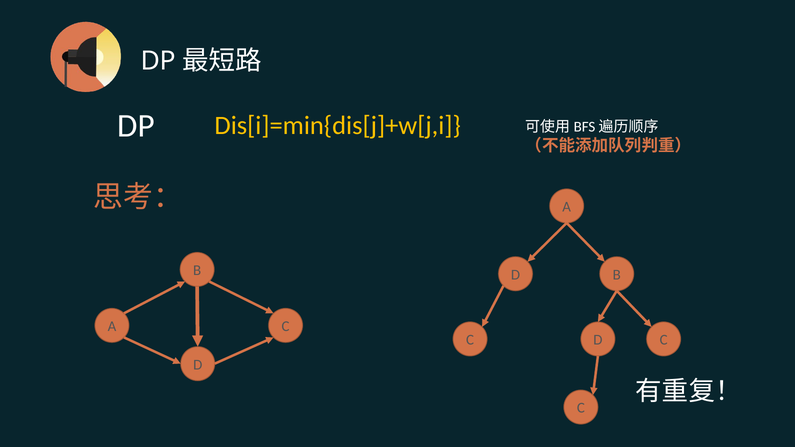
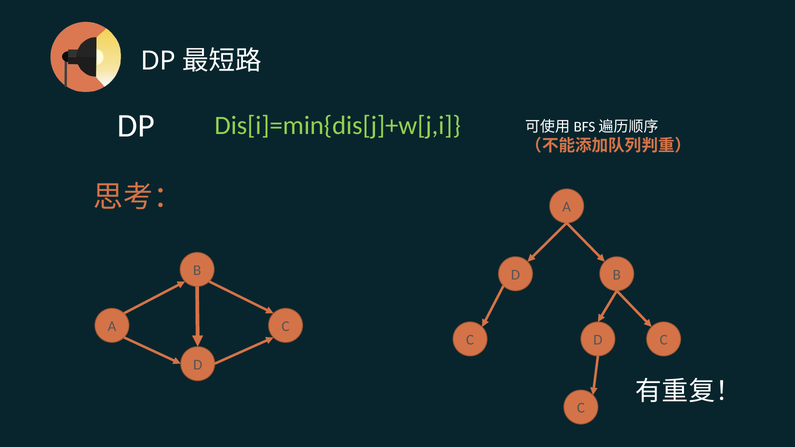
Dis[i]=min{dis[j]+w[j,i colour: yellow -> light green (338, 125)
